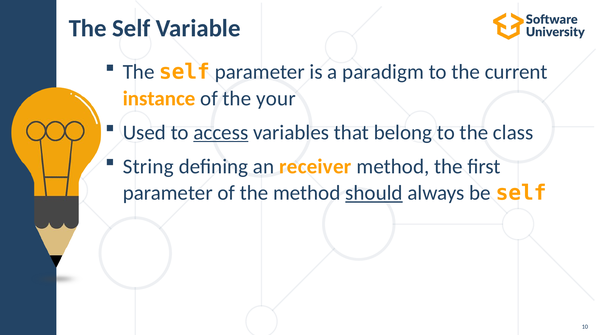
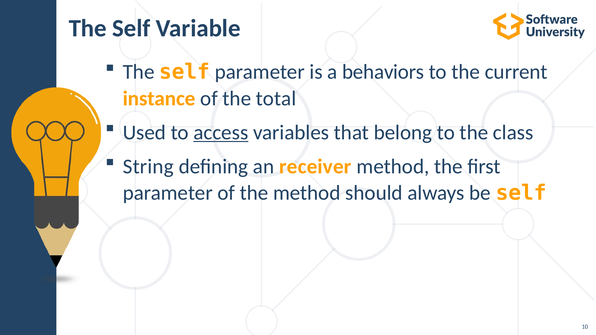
paradigm: paradigm -> behaviors (383, 72)
your: your -> total (276, 99)
should underline: present -> none (374, 193)
